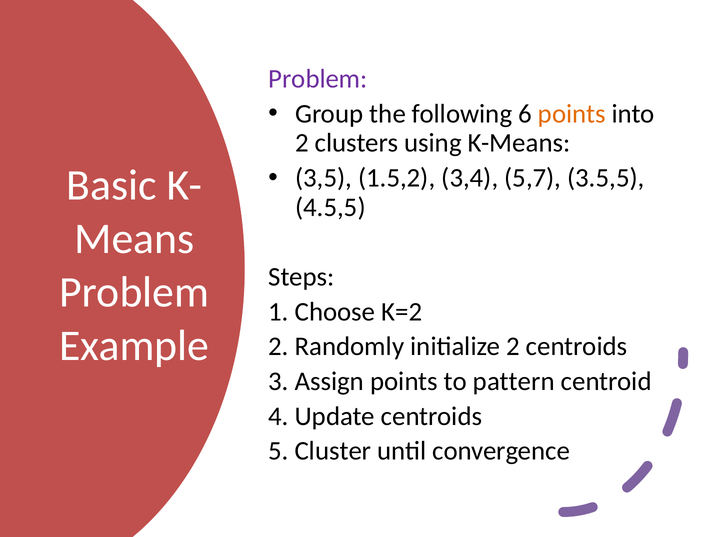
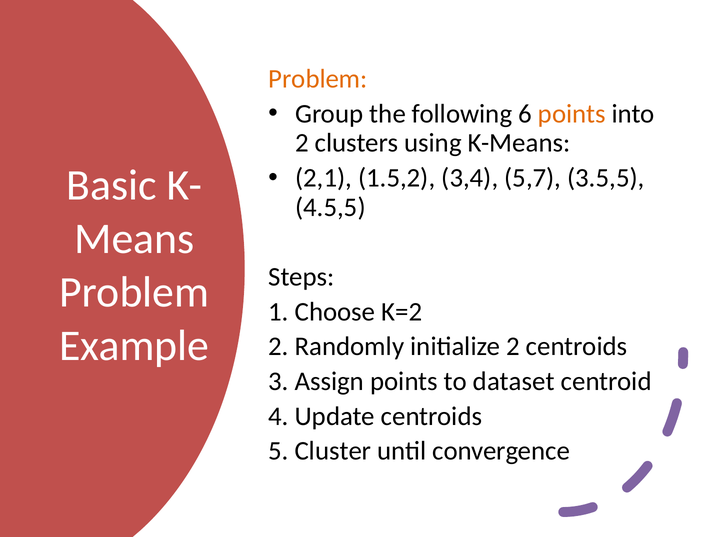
Problem colour: purple -> orange (318, 79)
3,5: 3,5 -> 2,1 (324, 178)
pattern: pattern -> dataset (514, 381)
